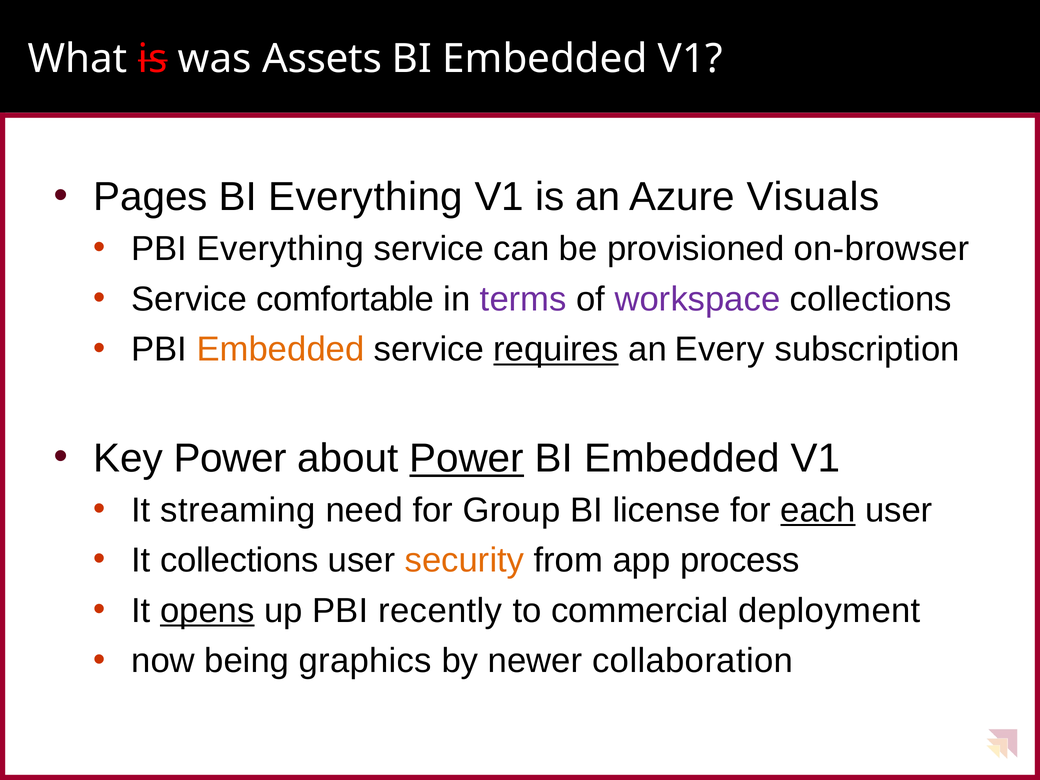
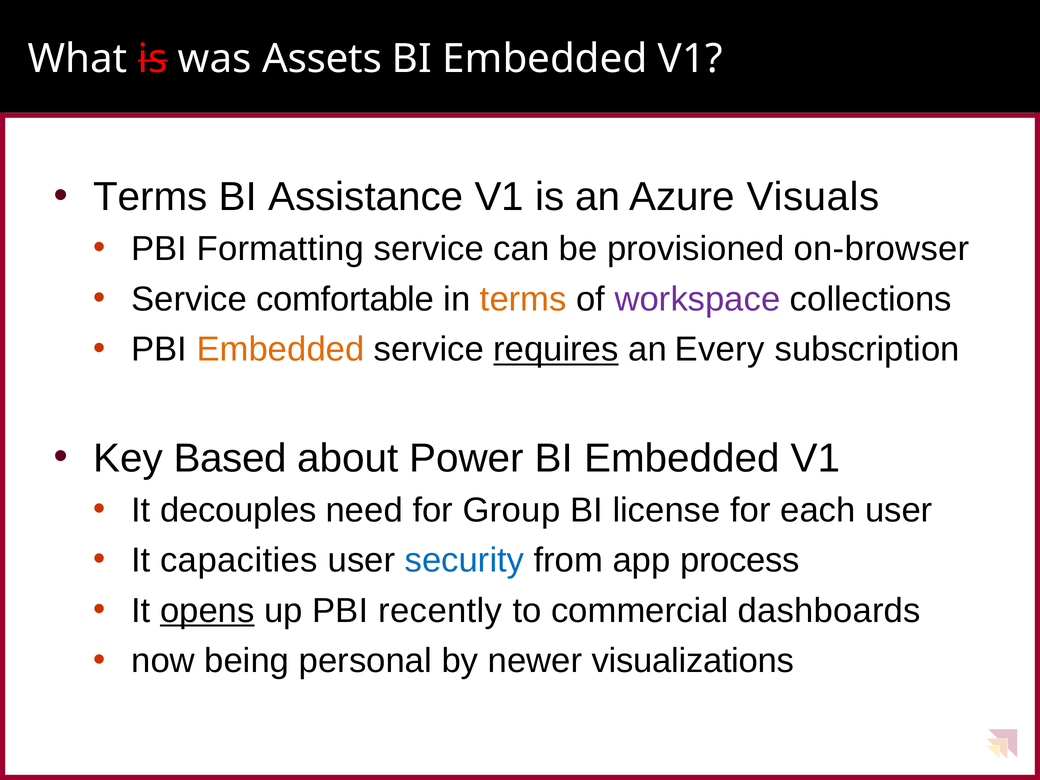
Pages: Pages -> Terms (150, 197)
BI Everything: Everything -> Assistance (366, 197)
PBI Everything: Everything -> Formatting (280, 249)
terms colour: purple -> orange (523, 299)
Key Power: Power -> Based (230, 458)
Power underline: present -> none (467, 458)
streaming: streaming -> decouples (238, 510)
each underline: present -> none (818, 510)
It collections: collections -> capacities (239, 560)
security colour: orange -> blue (464, 560)
deployment: deployment -> dashboards (829, 611)
graphics: graphics -> personal (365, 661)
collaboration: collaboration -> visualizations (693, 661)
